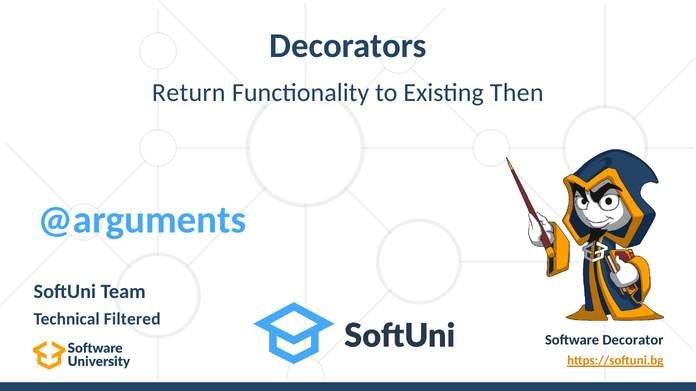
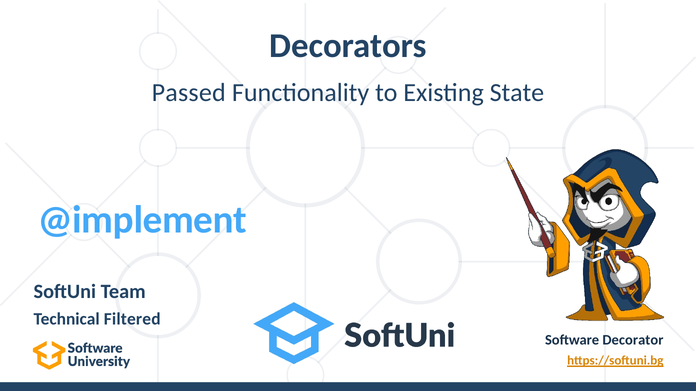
Return: Return -> Passed (189, 93)
Then: Then -> State (517, 93)
@arguments: @arguments -> @implement (142, 220)
